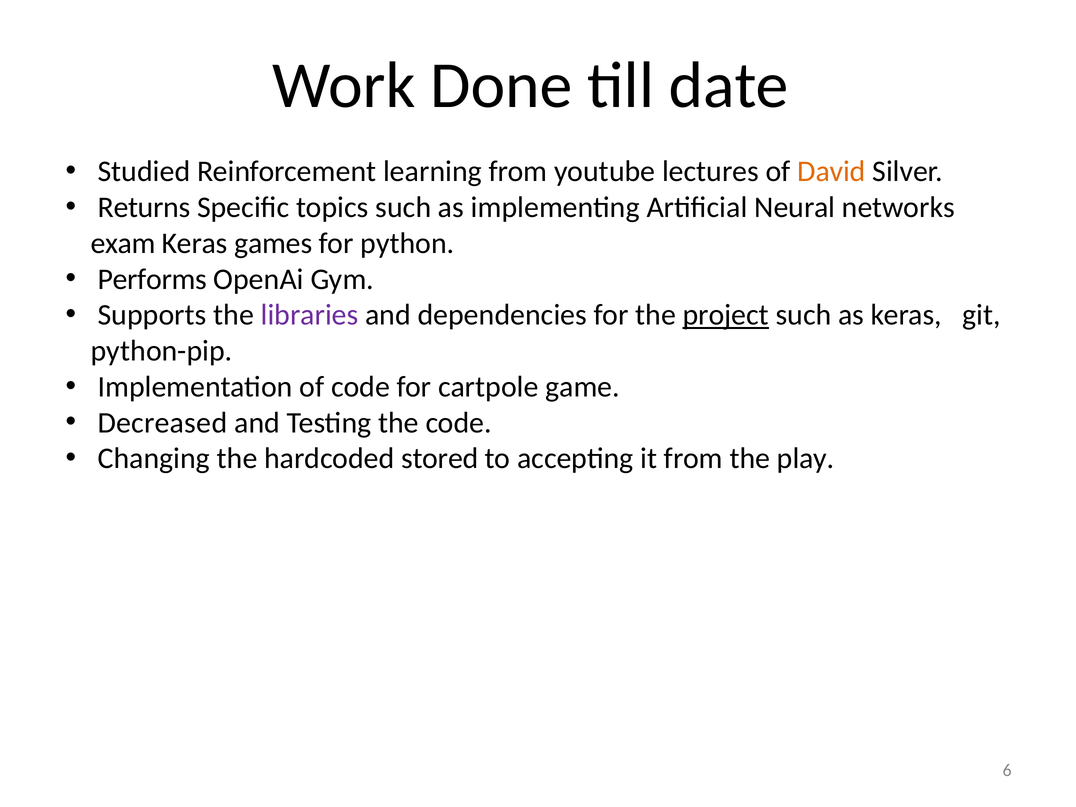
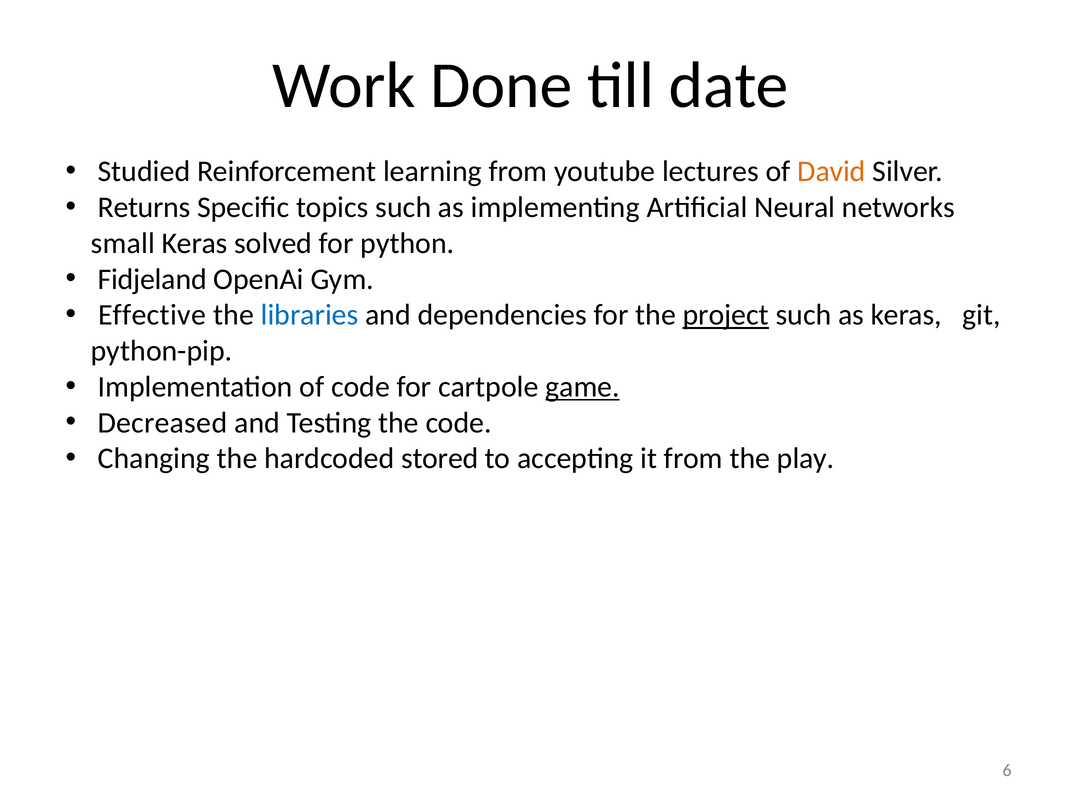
exam: exam -> small (123, 243)
games: games -> solved (273, 243)
Performs: Performs -> Fidjeland (152, 279)
Supports: Supports -> Effective (152, 315)
libraries colour: purple -> blue (310, 315)
game underline: none -> present (582, 387)
